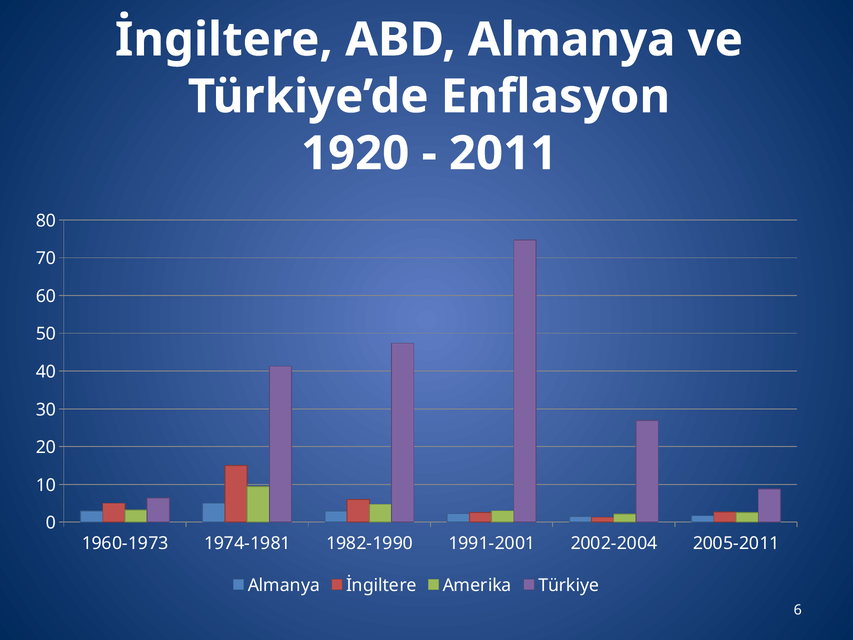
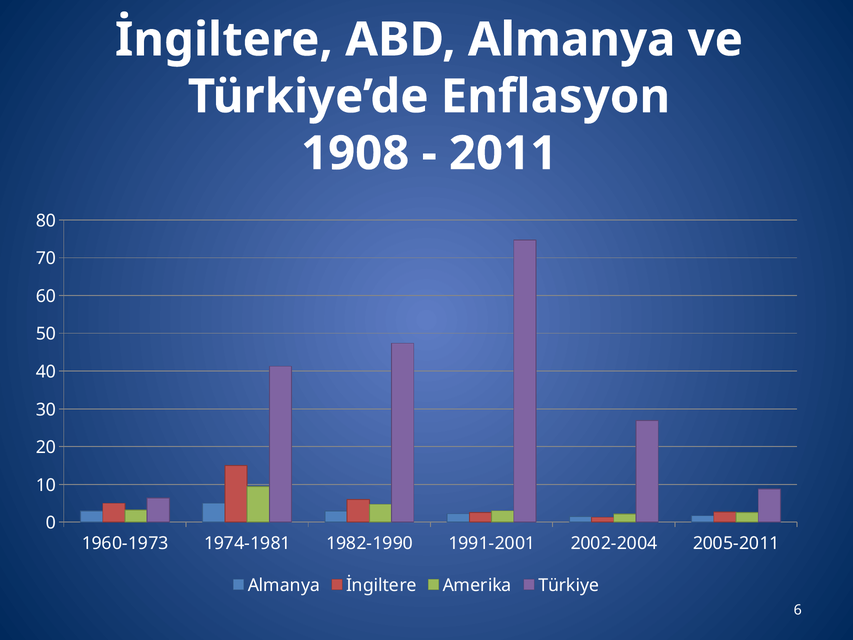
1920: 1920 -> 1908 (355, 153)
